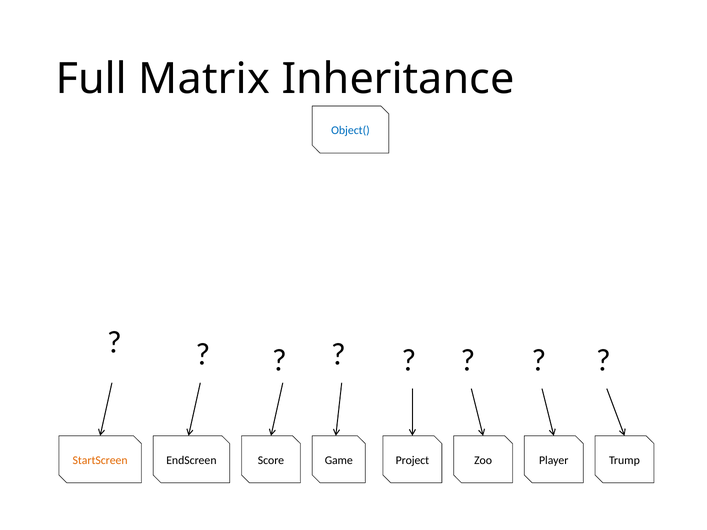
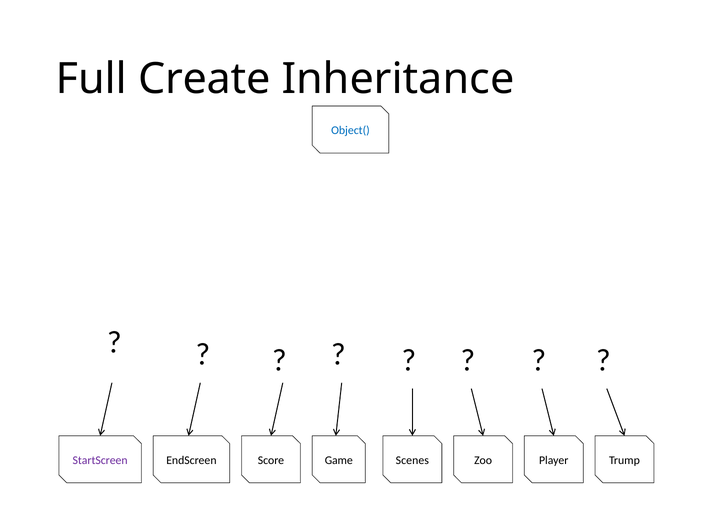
Matrix: Matrix -> Create (204, 79)
StartScreen colour: orange -> purple (100, 460)
Project: Project -> Scenes (412, 460)
